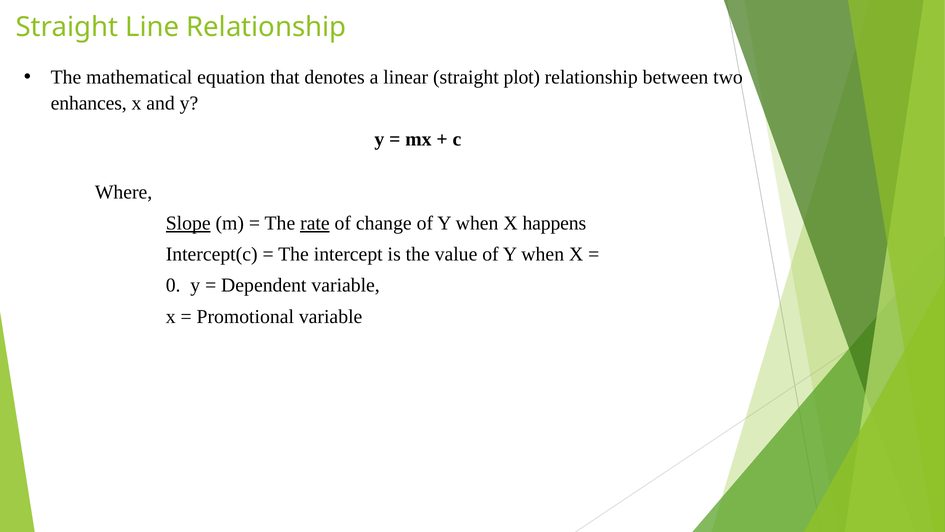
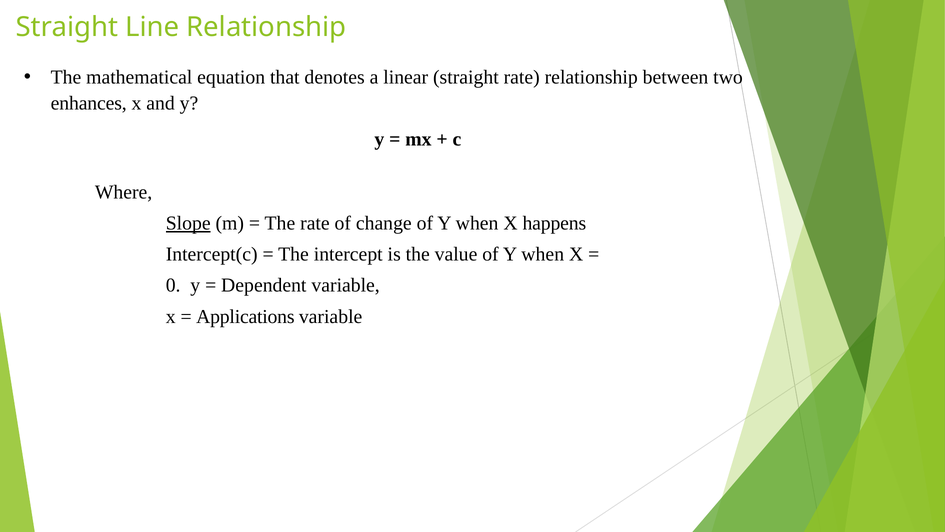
straight plot: plot -> rate (522, 77)
rate underline: present -> none (315, 223)
Promotional: Promotional -> Applications (245, 316)
